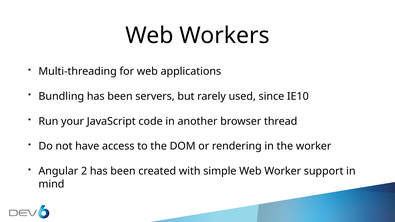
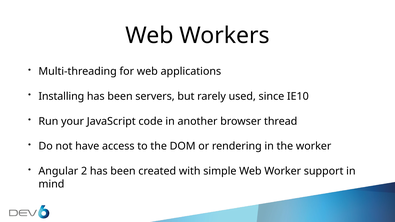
Bundling: Bundling -> Installing (61, 96)
